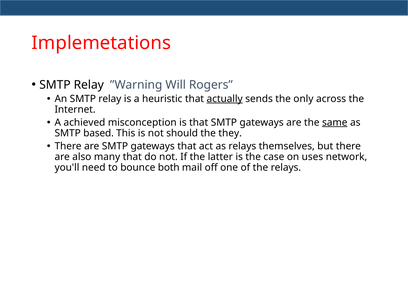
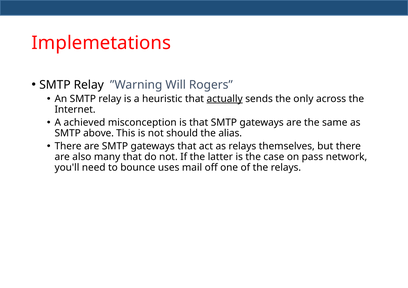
same underline: present -> none (335, 123)
based: based -> above (99, 133)
they: they -> alias (230, 133)
uses: uses -> pass (312, 157)
both: both -> uses (169, 168)
